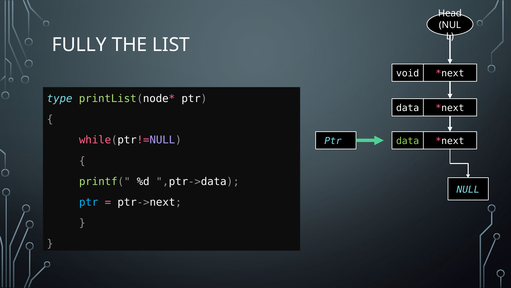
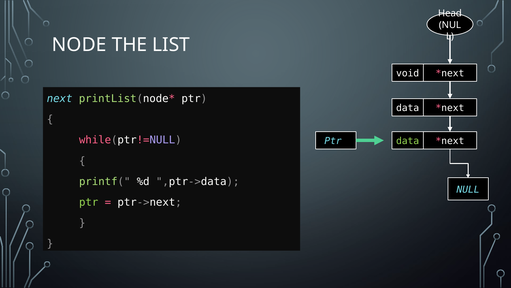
FULLY: FULLY -> NODE (79, 45)
type: type -> next (60, 99)
ptr colour: light blue -> light green (89, 202)
